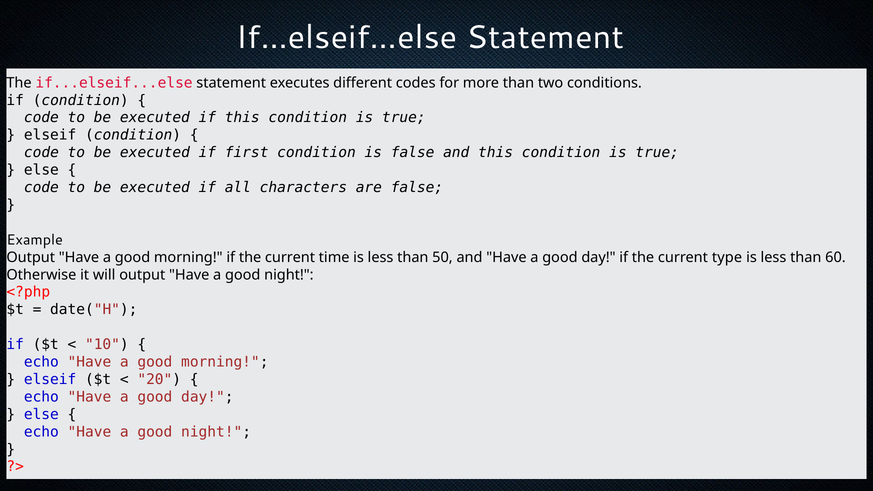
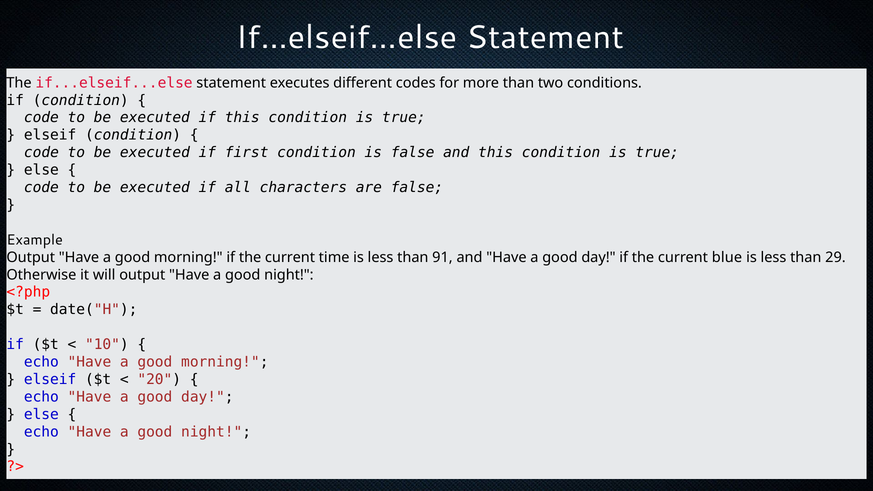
50: 50 -> 91 (442, 257)
type: type -> blue (727, 257)
60: 60 -> 29 (835, 257)
